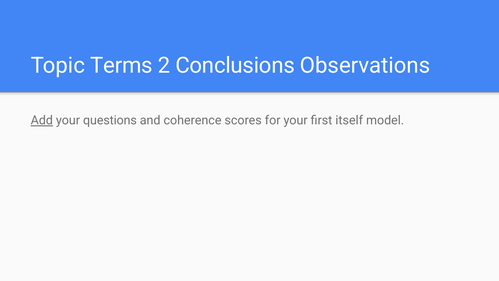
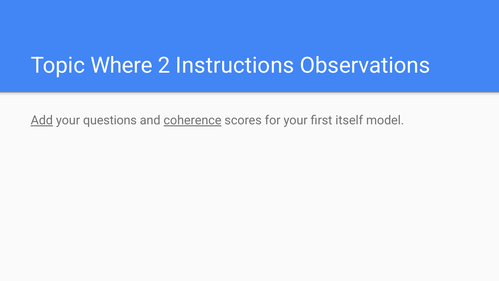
Terms: Terms -> Where (121, 65)
Conclusions: Conclusions -> Instructions (235, 65)
coherence underline: none -> present (193, 120)
